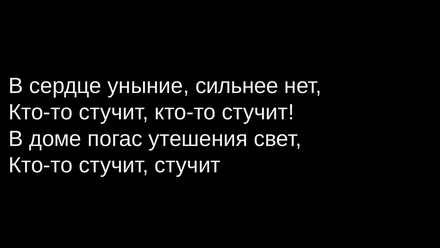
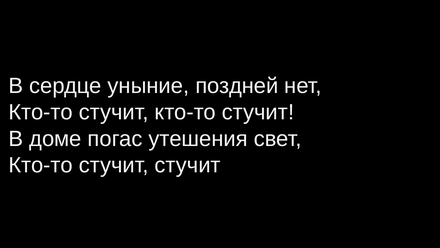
сильнее: сильнее -> поздней (237, 86)
